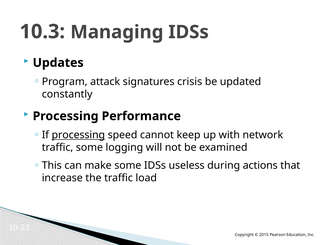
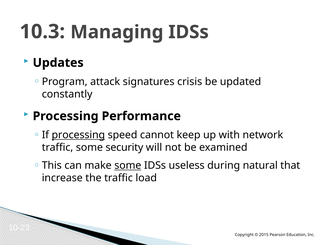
logging: logging -> security (124, 148)
some underline: none -> present (128, 166)
actions: actions -> natural (260, 166)
